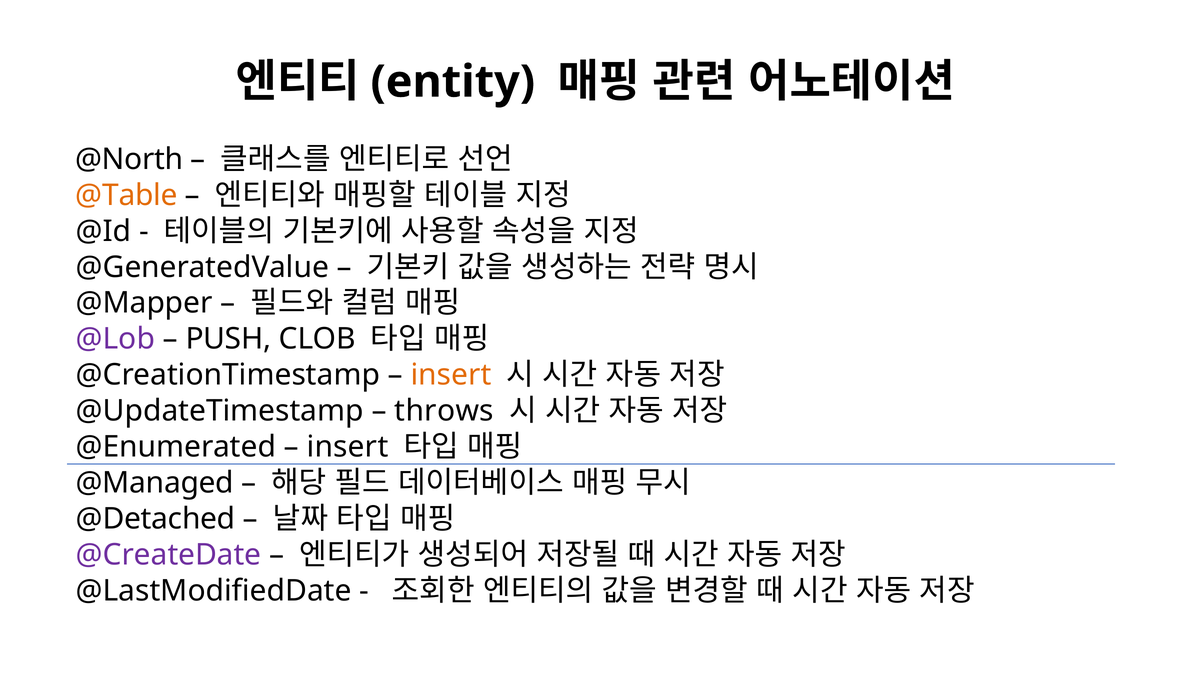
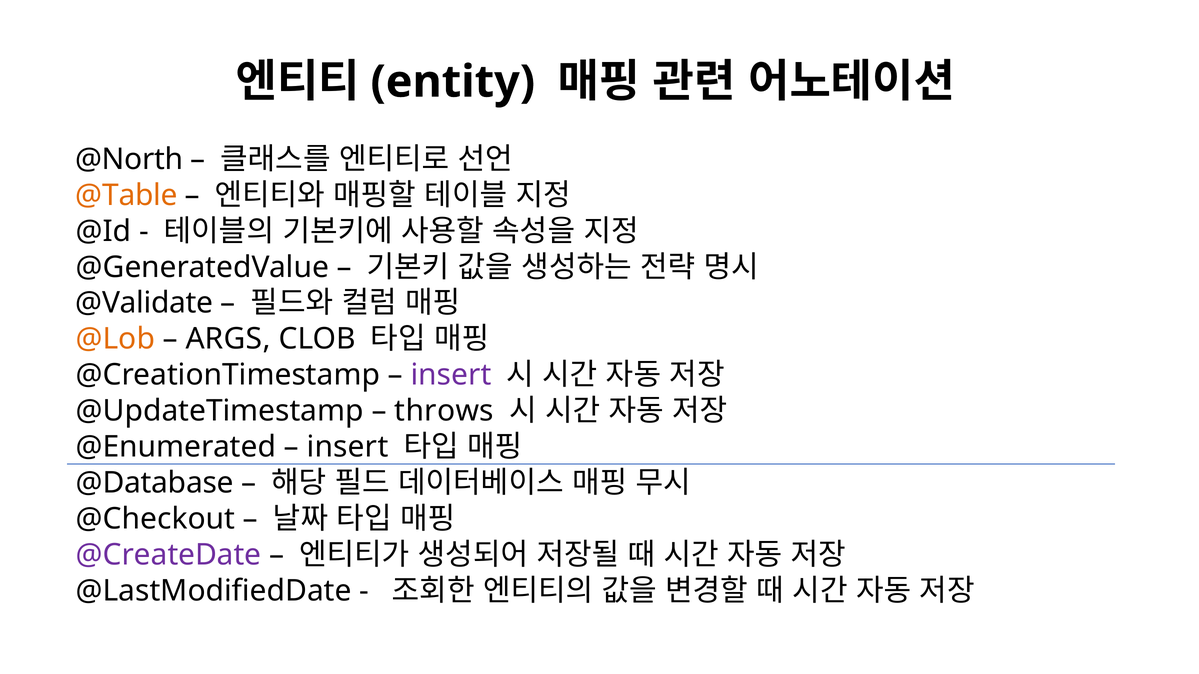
@Mapper: @Mapper -> @Validate (144, 303)
@Lob colour: purple -> orange (115, 339)
PUSH: PUSH -> ARGS (228, 339)
insert colour: orange -> purple (451, 375)
@Managed: @Managed -> @Database (155, 483)
@Detached: @Detached -> @Checkout (155, 519)
